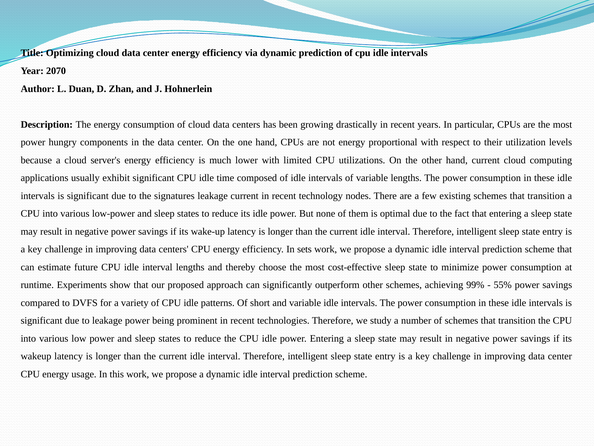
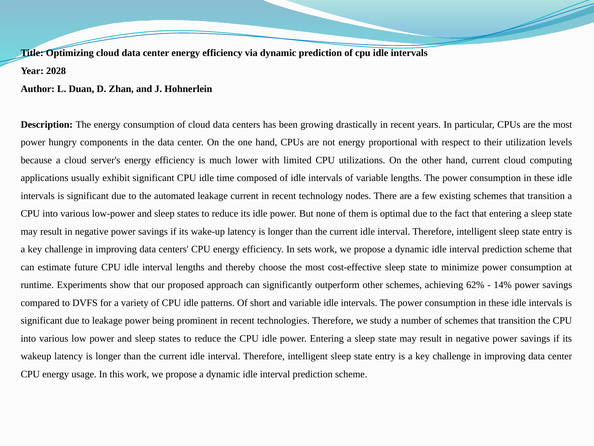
2070: 2070 -> 2028 (56, 71)
signatures: signatures -> automated (174, 196)
99%: 99% -> 62% (475, 285)
55%: 55% -> 14% (503, 285)
